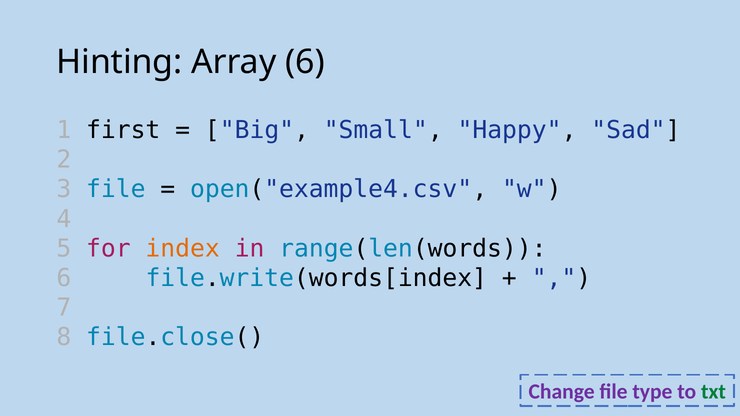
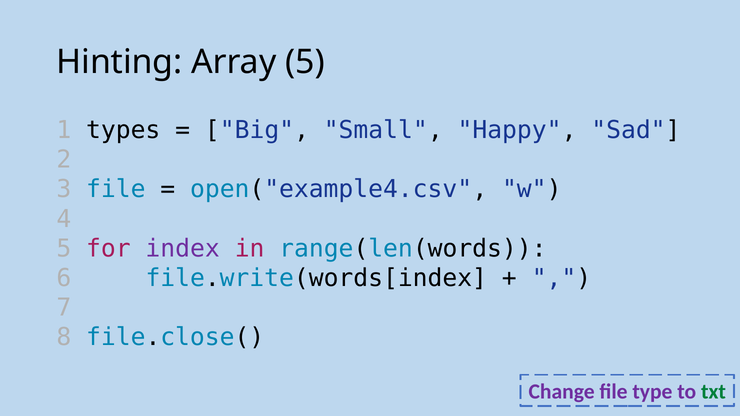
Array 6: 6 -> 5 (305, 62)
first: first -> types (123, 130)
index colour: orange -> purple (183, 249)
